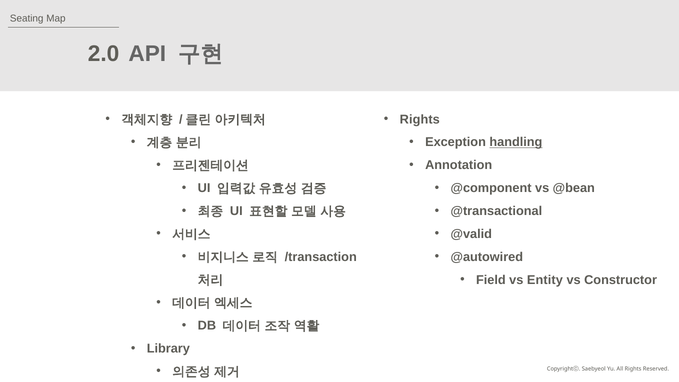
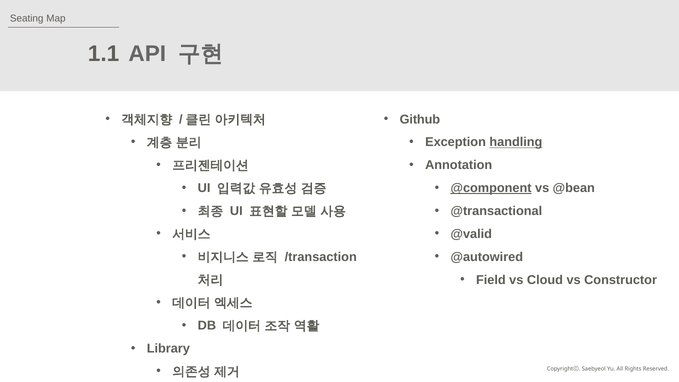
2.0: 2.0 -> 1.1 (104, 54)
Rights: Rights -> Github (420, 119)
@component underline: none -> present (491, 188)
Entity: Entity -> Cloud (545, 280)
